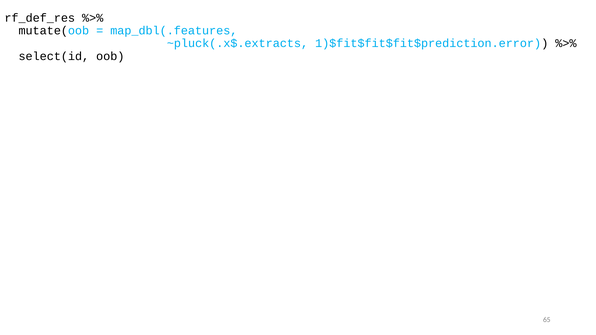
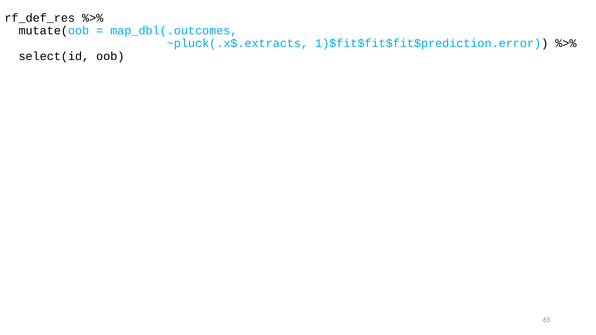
map_dbl(.features: map_dbl(.features -> map_dbl(.outcomes (174, 31)
